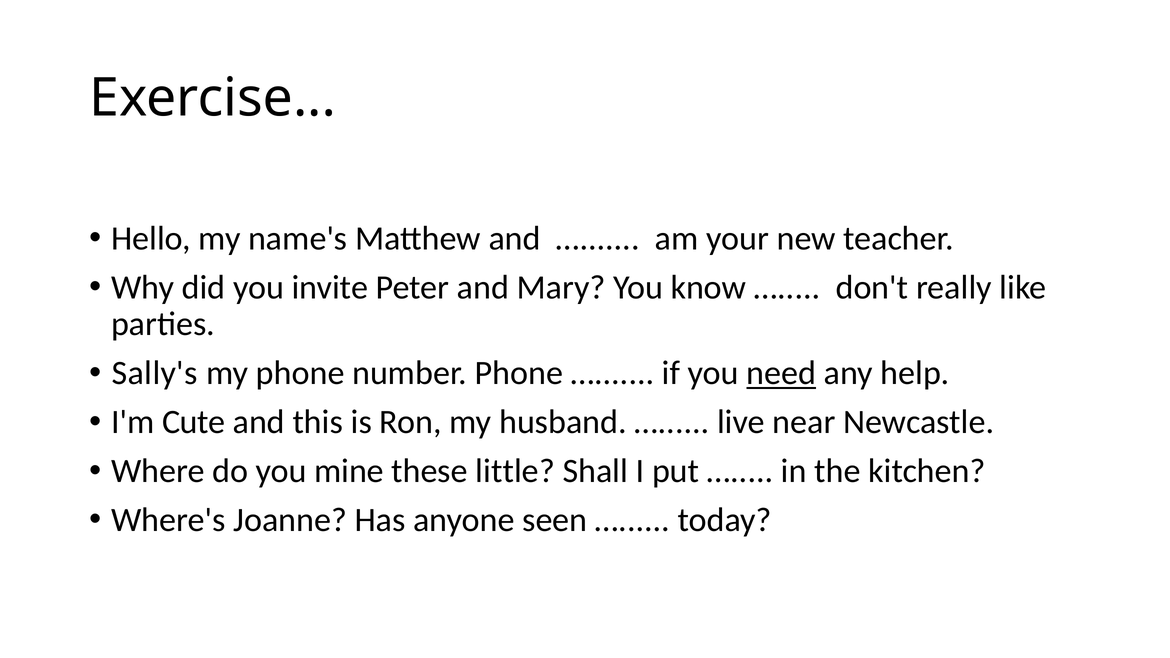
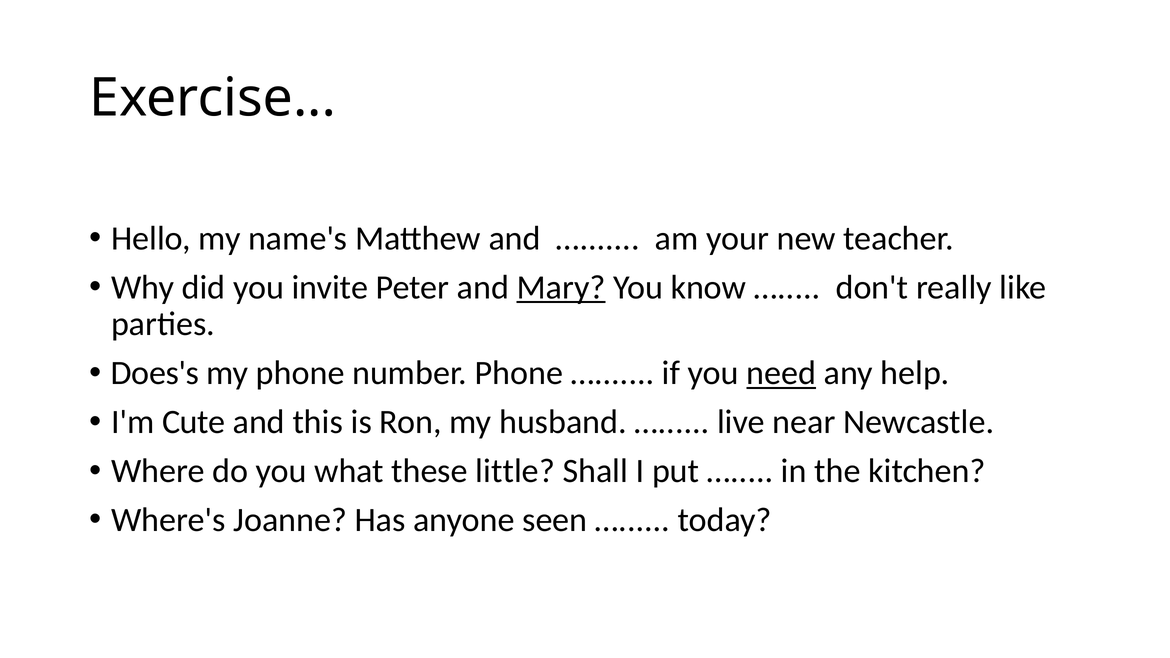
Mary underline: none -> present (561, 287)
Sally's: Sally's -> Does's (155, 373)
mine: mine -> what (349, 471)
